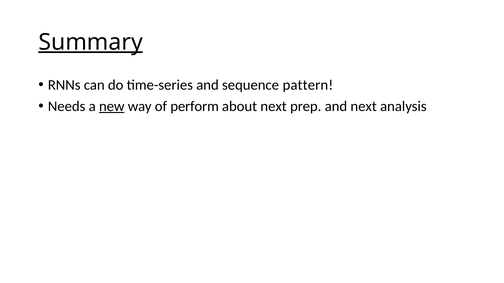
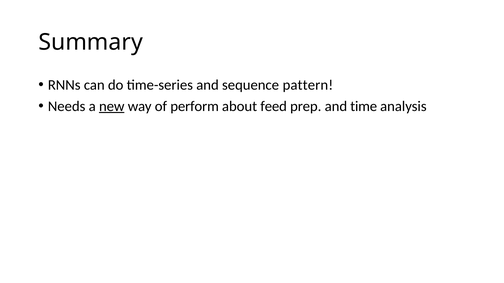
Summary underline: present -> none (91, 42)
about next: next -> feed (274, 106)
and next: next -> time (364, 106)
